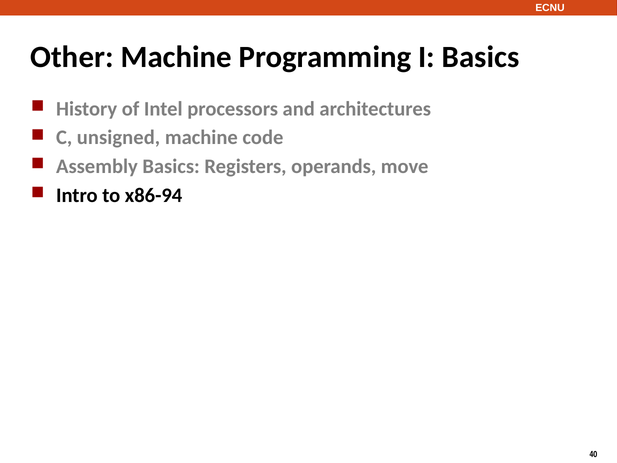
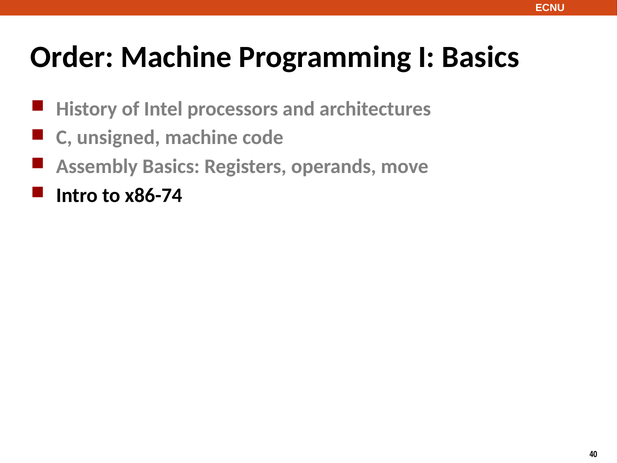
Other: Other -> Order (72, 57)
x86-94: x86-94 -> x86-74 (154, 195)
